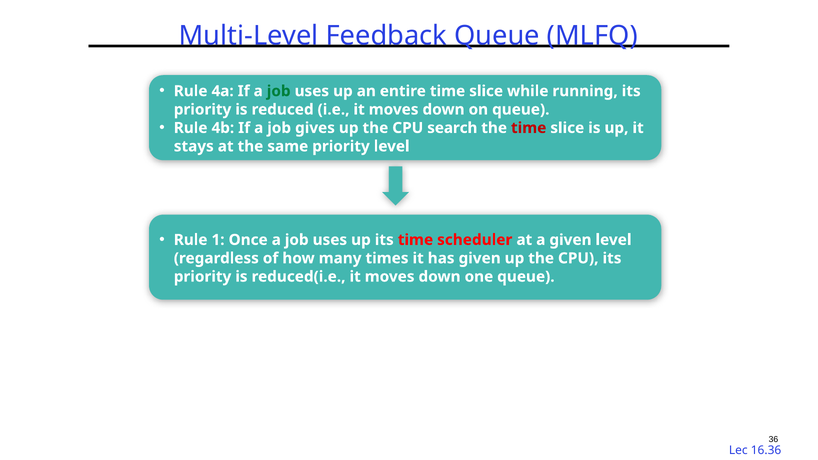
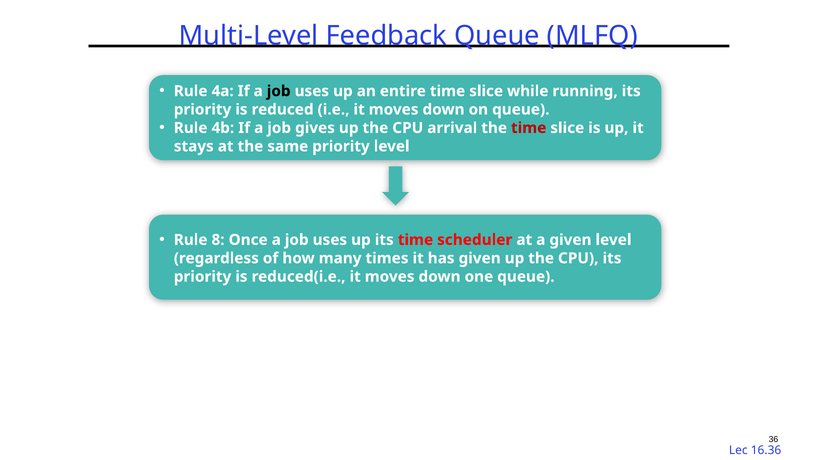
job colour: green -> black (279, 91)
search: search -> arrival (452, 128)
1: 1 -> 8 (218, 240)
